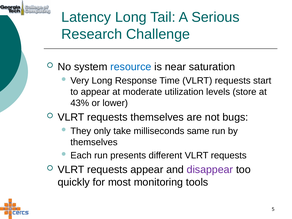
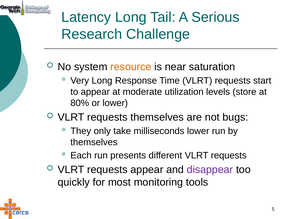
resource colour: blue -> orange (131, 67)
43%: 43% -> 80% (80, 103)
milliseconds same: same -> lower (198, 131)
